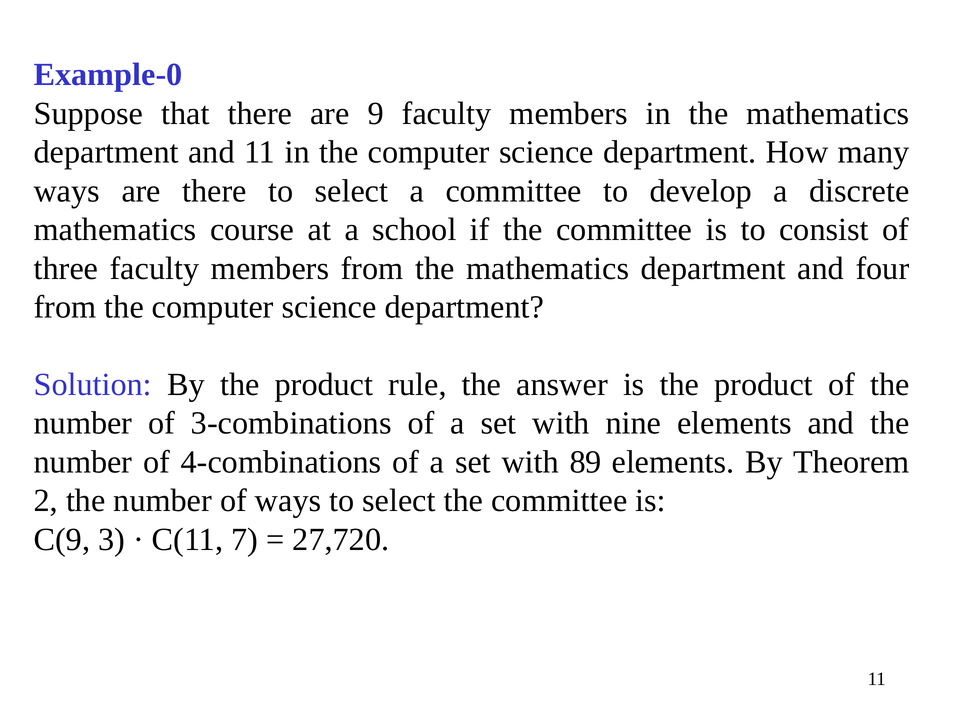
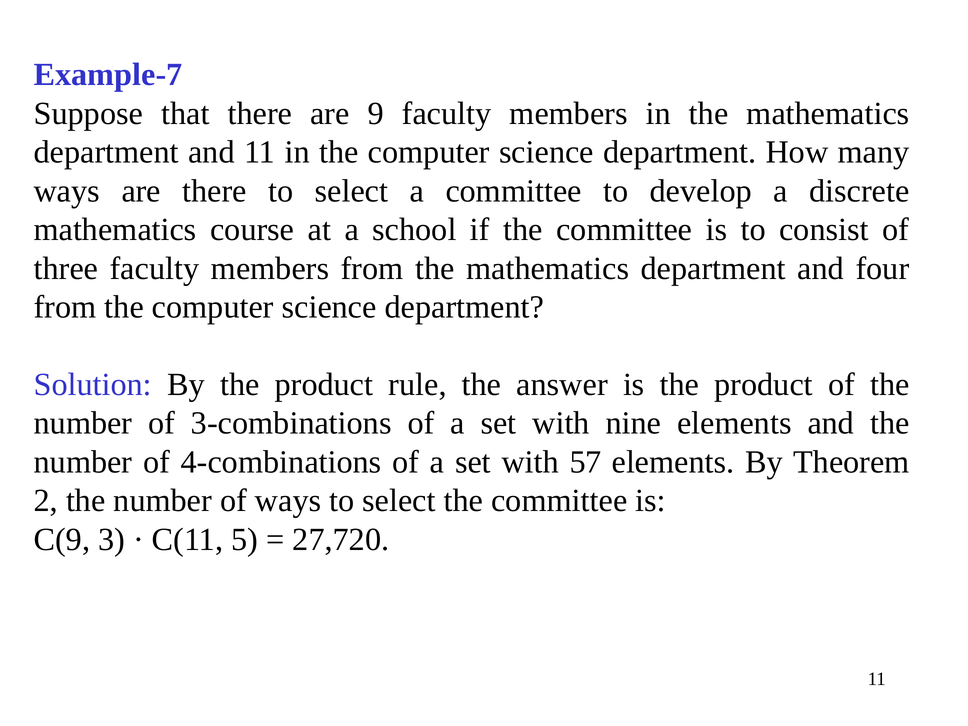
Example-0: Example-0 -> Example-7 (108, 75)
89: 89 -> 57 (586, 462)
7: 7 -> 5 (245, 539)
